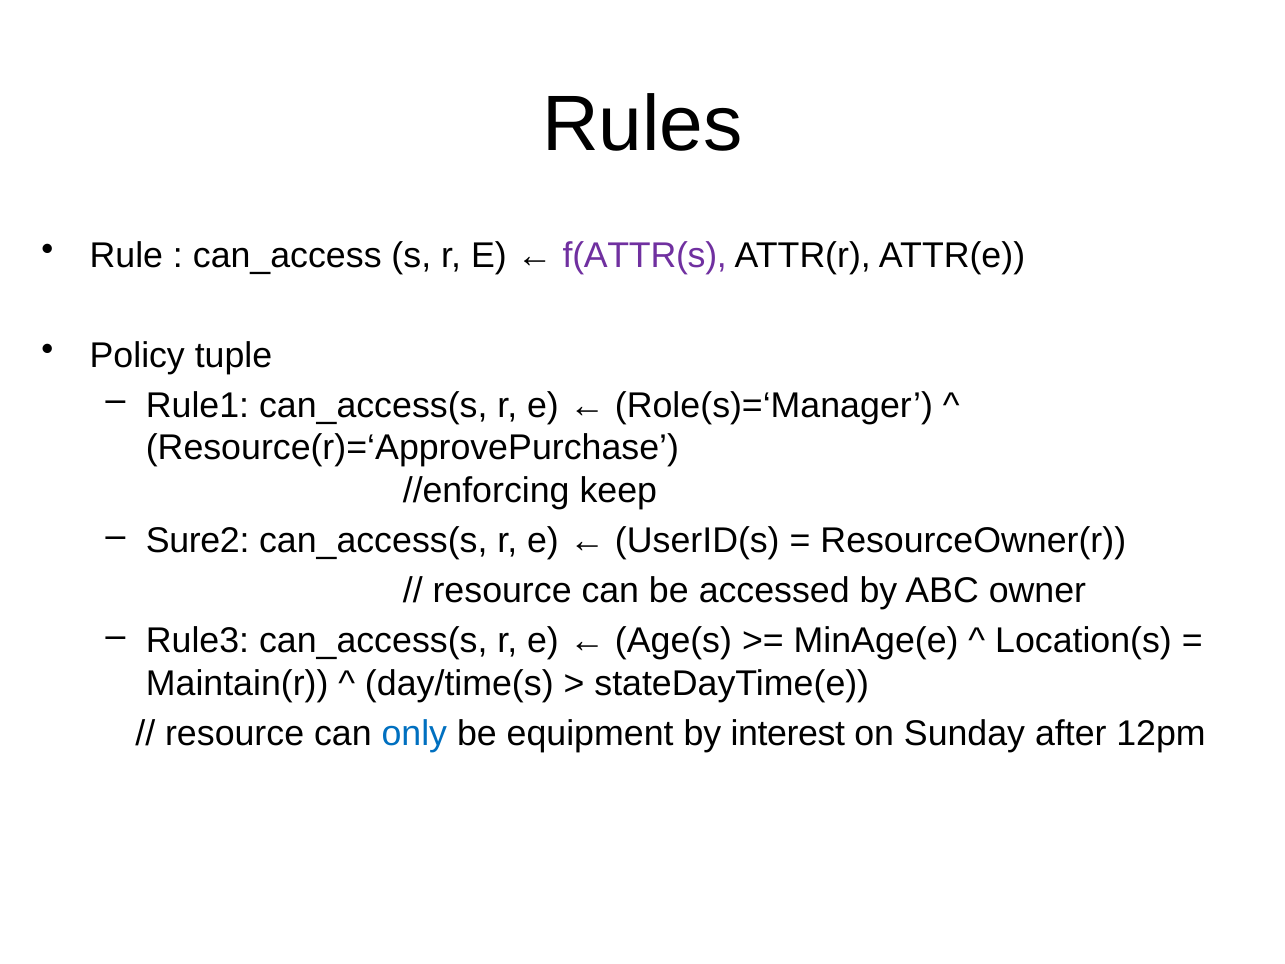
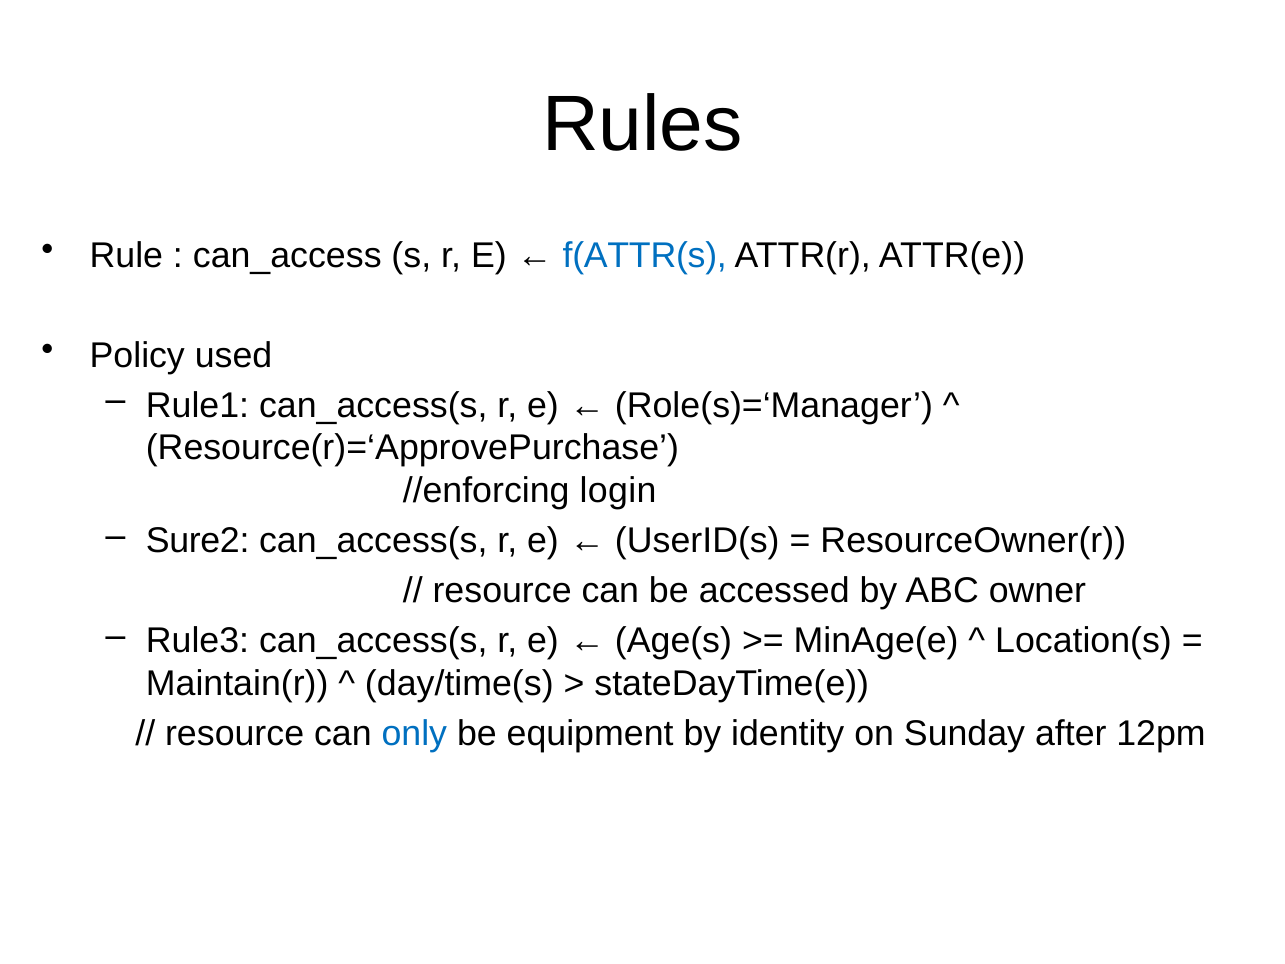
f(ATTR(s colour: purple -> blue (645, 255)
tuple: tuple -> used (234, 355)
keep: keep -> login (618, 491)
interest: interest -> identity (788, 734)
